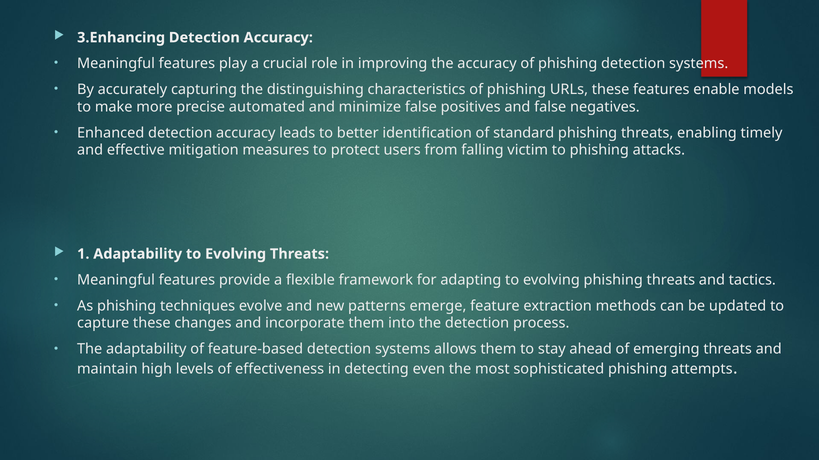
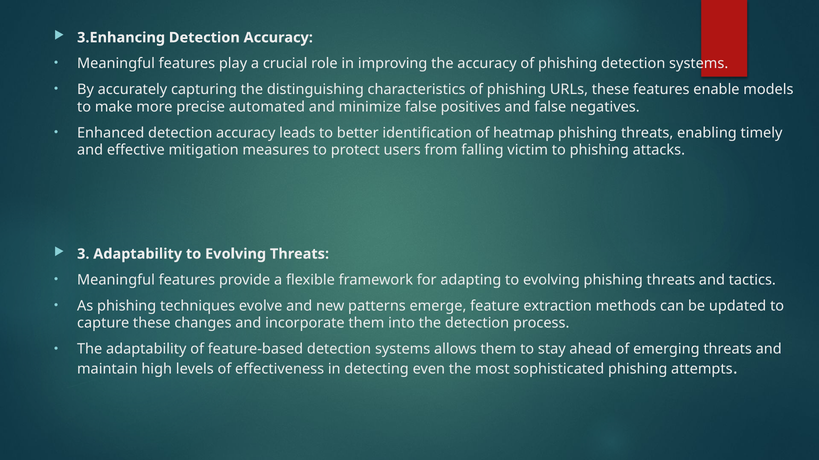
standard: standard -> heatmap (524, 133)
1: 1 -> 3 (83, 254)
